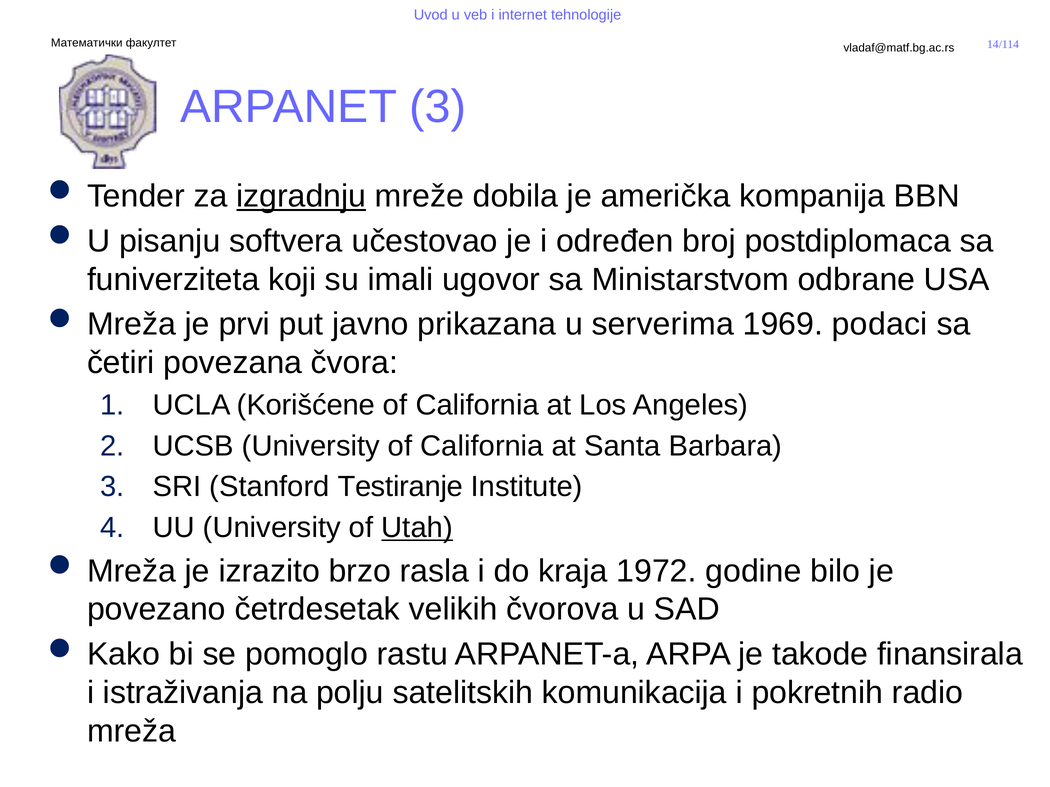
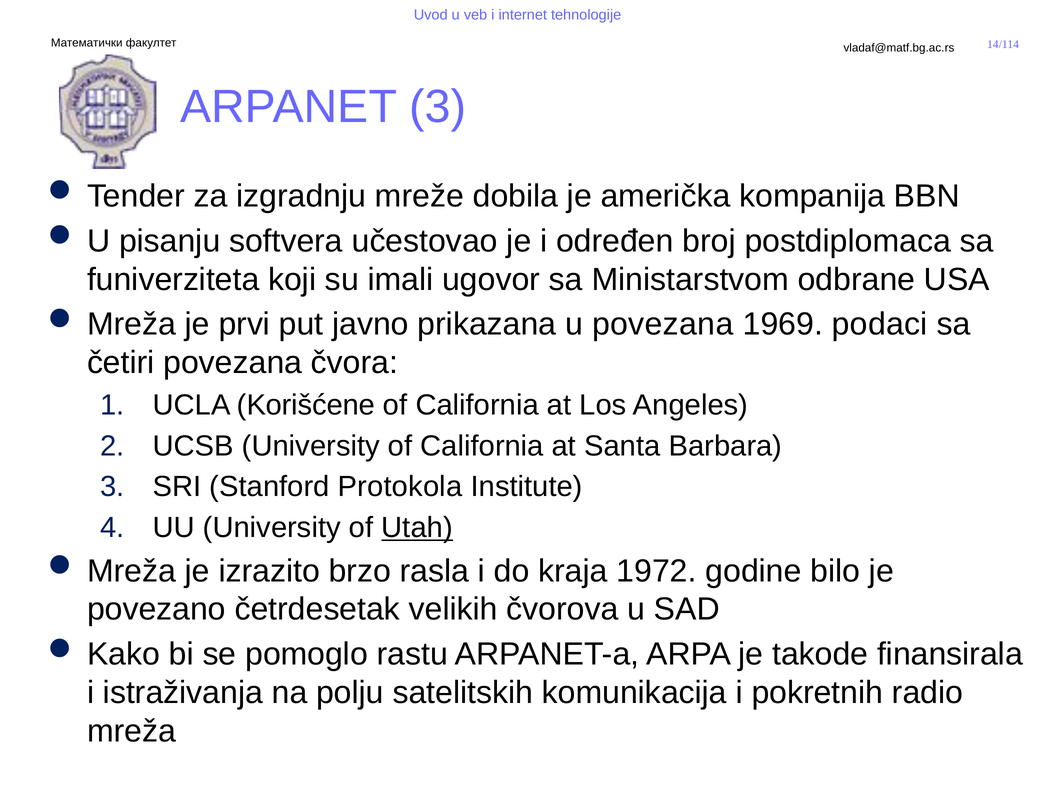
izgradnju underline: present -> none (301, 196)
u serverima: serverima -> povezana (663, 325)
Testiranje: Testiranje -> Protokola (400, 487)
